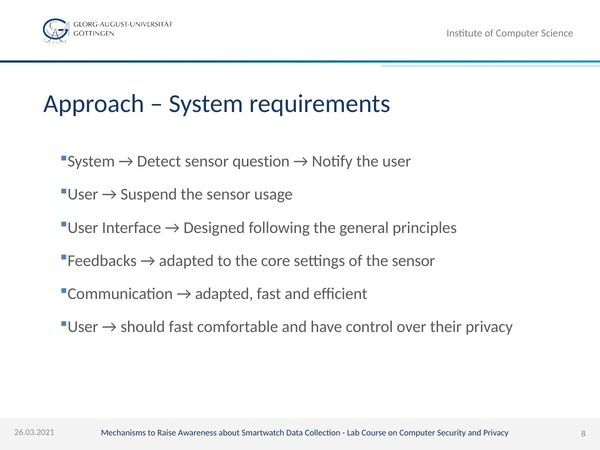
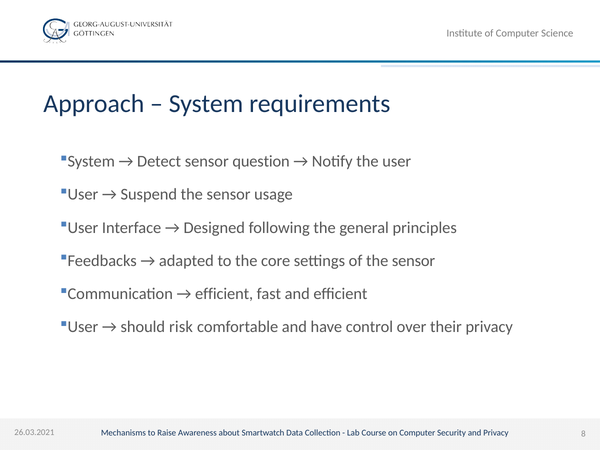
adapted: adapted -> efficient (224, 294)
should fast: fast -> risk (181, 327)
